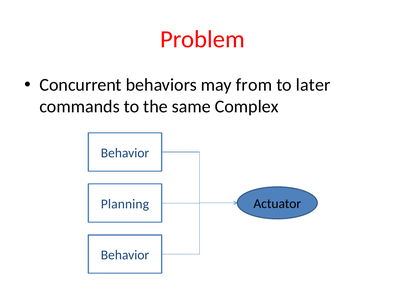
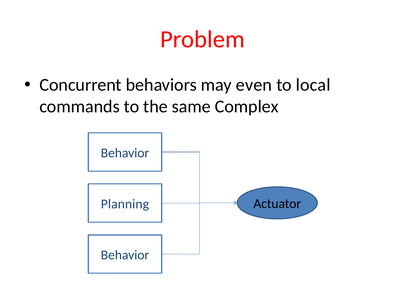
from: from -> even (254, 85)
later: later -> local (313, 85)
